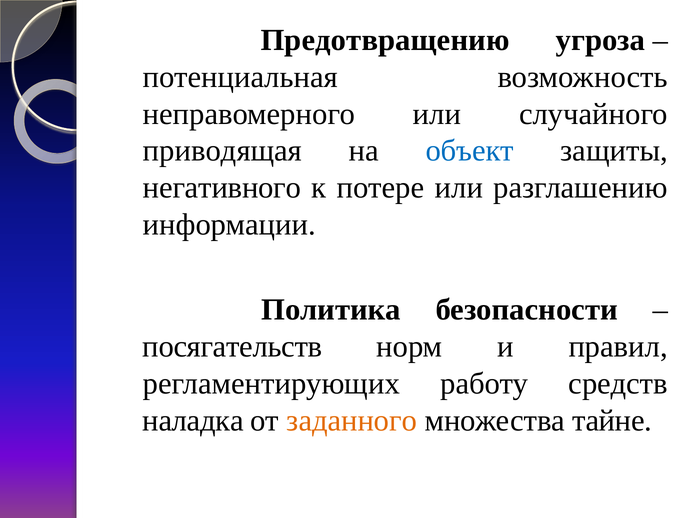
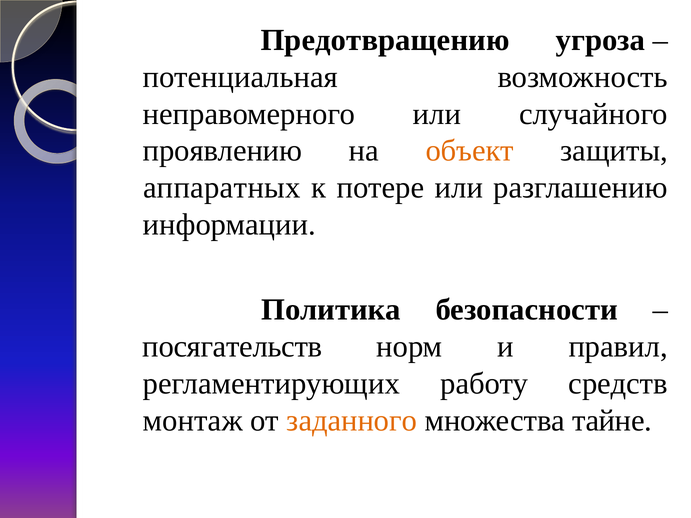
приводящая: приводящая -> проявлению (222, 151)
объект colour: blue -> orange (470, 151)
негативного: негативного -> аппаратных (222, 188)
наладка: наладка -> монтаж (193, 421)
